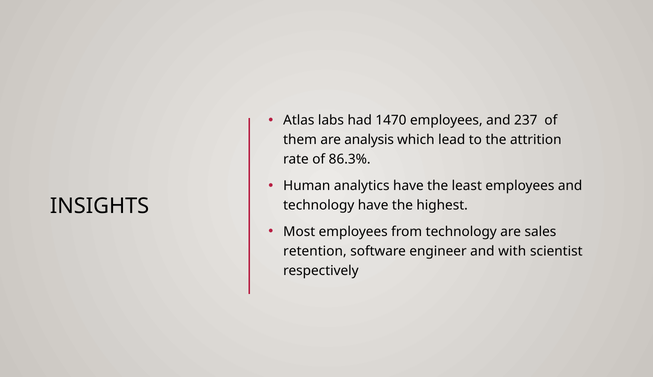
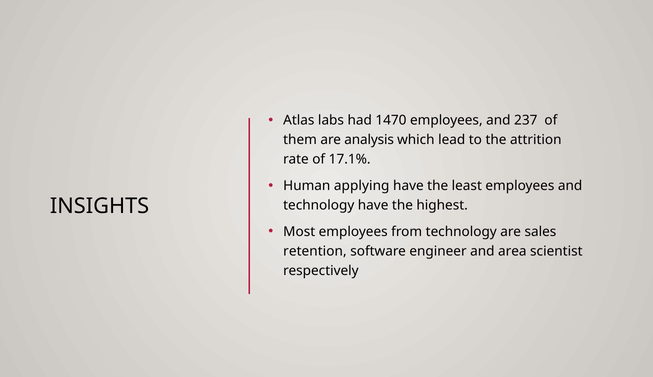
86.3%: 86.3% -> 17.1% (350, 160)
analytics: analytics -> applying (362, 186)
with: with -> area (512, 252)
